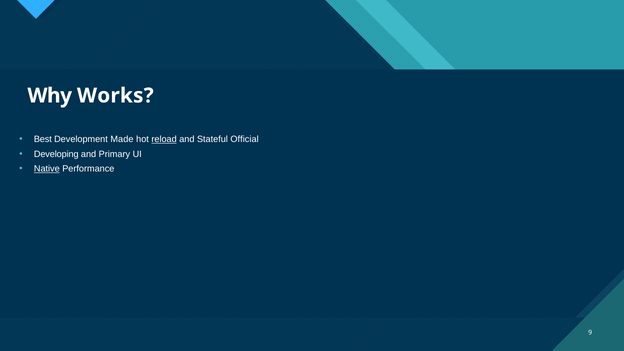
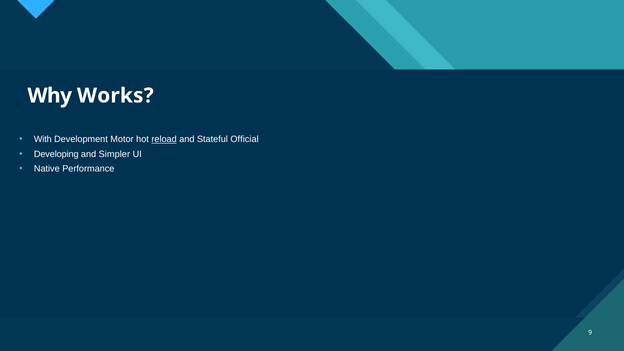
Best: Best -> With (43, 139)
Made: Made -> Motor (122, 139)
Primary: Primary -> Simpler (114, 154)
Native underline: present -> none (47, 169)
